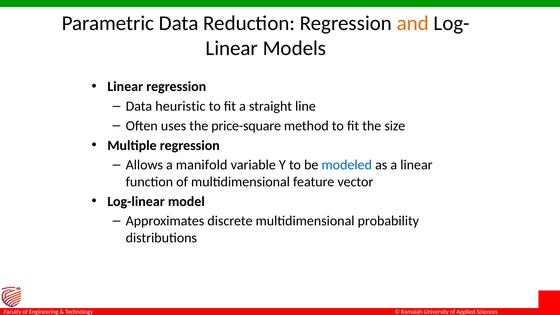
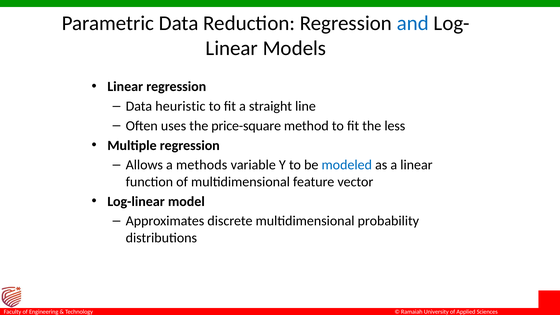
and colour: orange -> blue (413, 23)
size: size -> less (395, 126)
manifold: manifold -> methods (202, 165)
